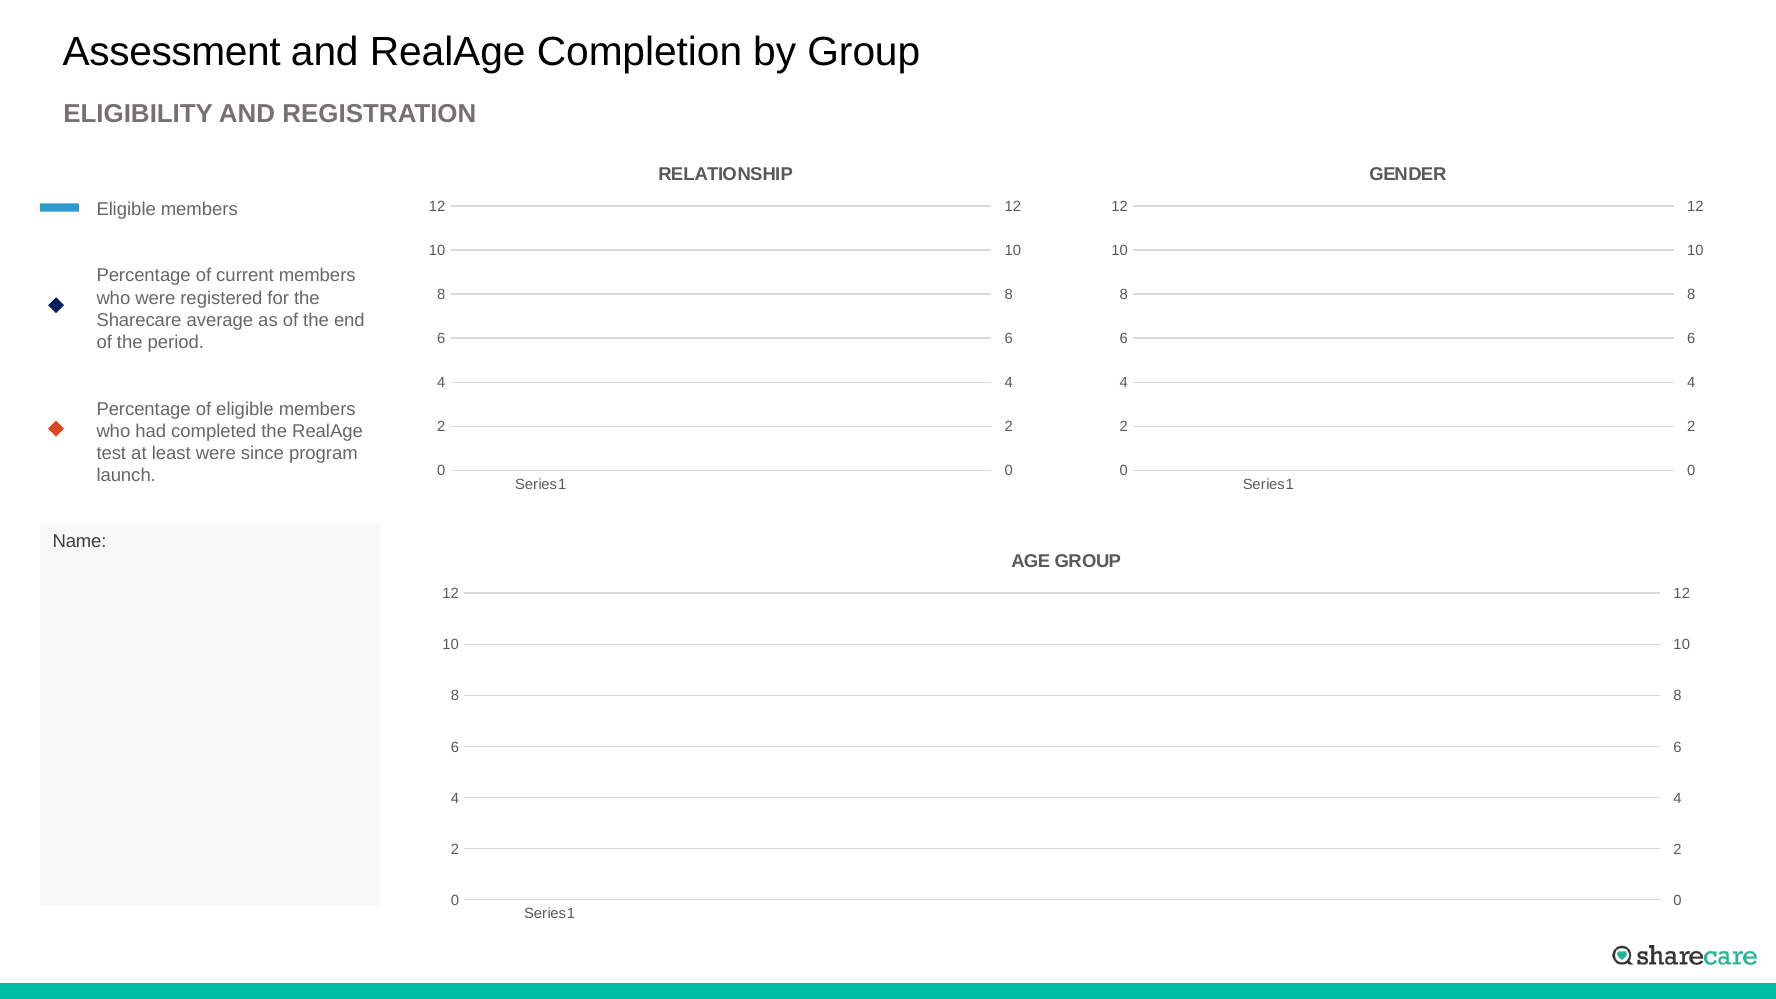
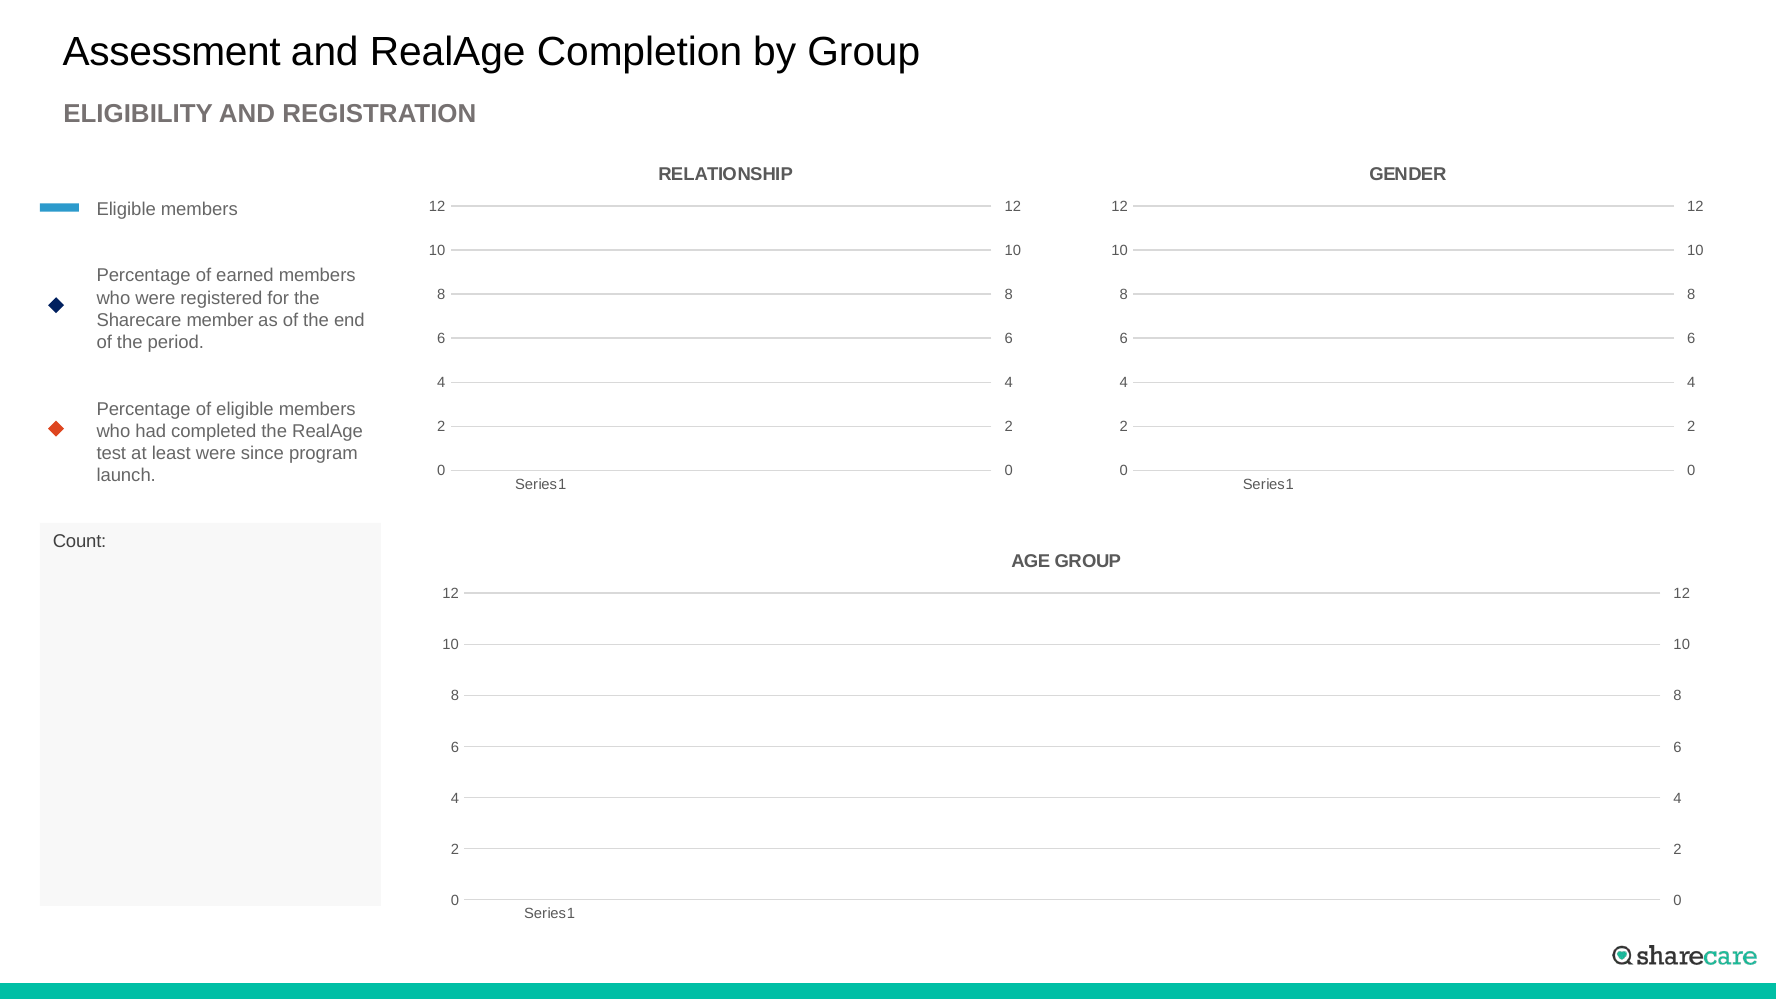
current: current -> earned (245, 276)
average: average -> member (220, 320)
Name: Name -> Count (80, 542)
